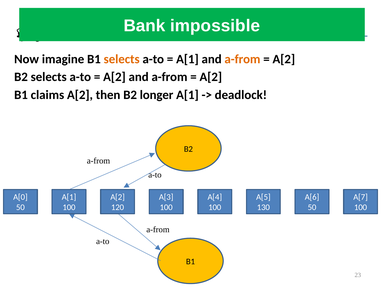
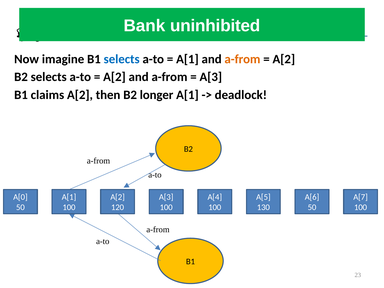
impossible: impossible -> uninhibited (215, 26)
selects colour: orange -> blue (122, 59)
A[2: A[2 -> A[3 (211, 77)
